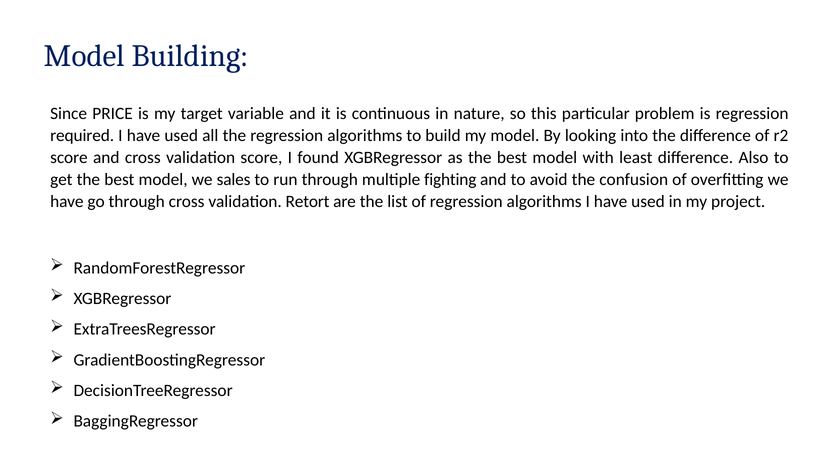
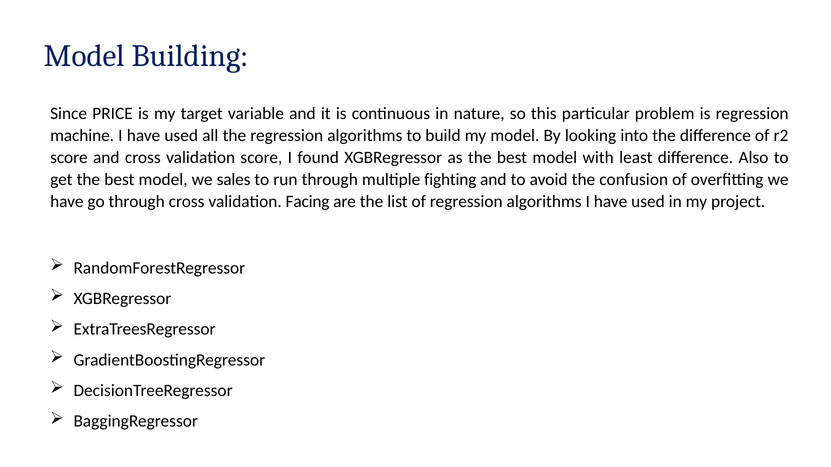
required: required -> machine (82, 135)
Retort: Retort -> Facing (308, 202)
